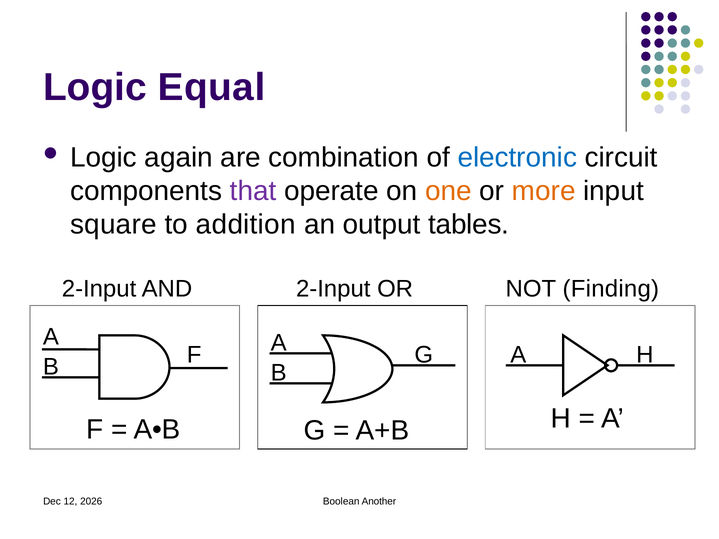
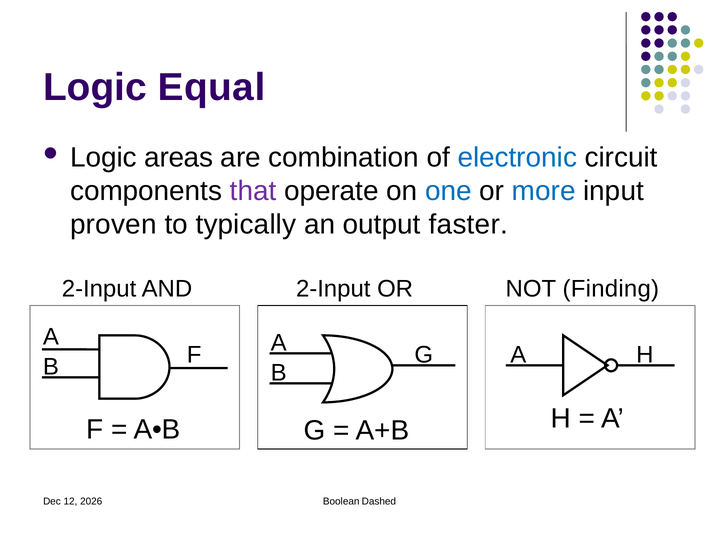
again: again -> areas (179, 158)
one colour: orange -> blue (448, 191)
more colour: orange -> blue (544, 191)
square: square -> proven (113, 225)
addition: addition -> typically (246, 225)
tables: tables -> faster (468, 225)
Another: Another -> Dashed (379, 502)
